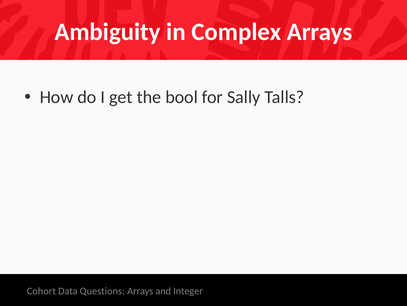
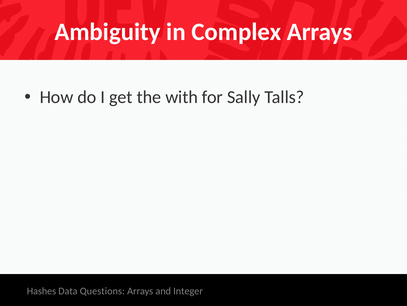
bool: bool -> with (182, 97)
Cohort: Cohort -> Hashes (41, 290)
